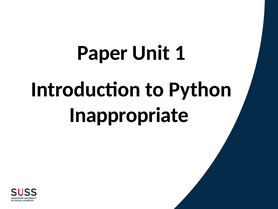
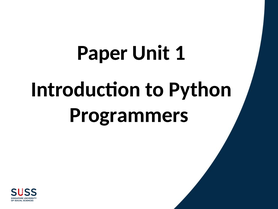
Inappropriate: Inappropriate -> Programmers (129, 115)
